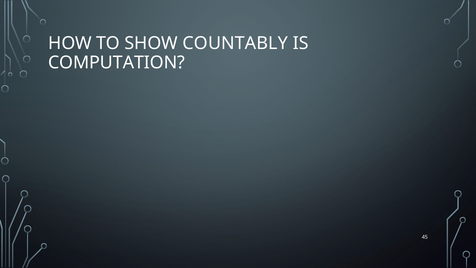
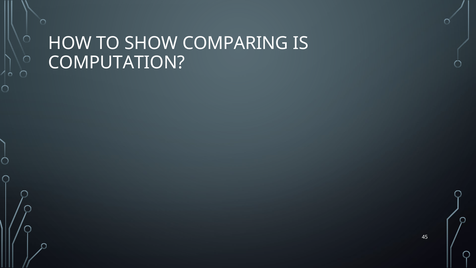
COUNTABLY: COUNTABLY -> COMPARING (235, 43)
